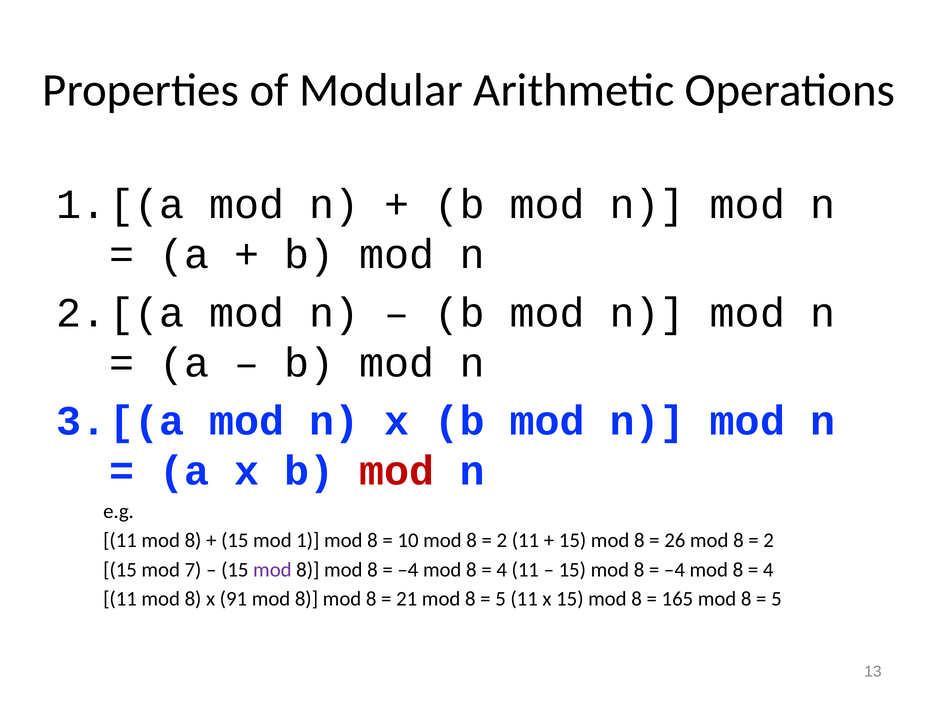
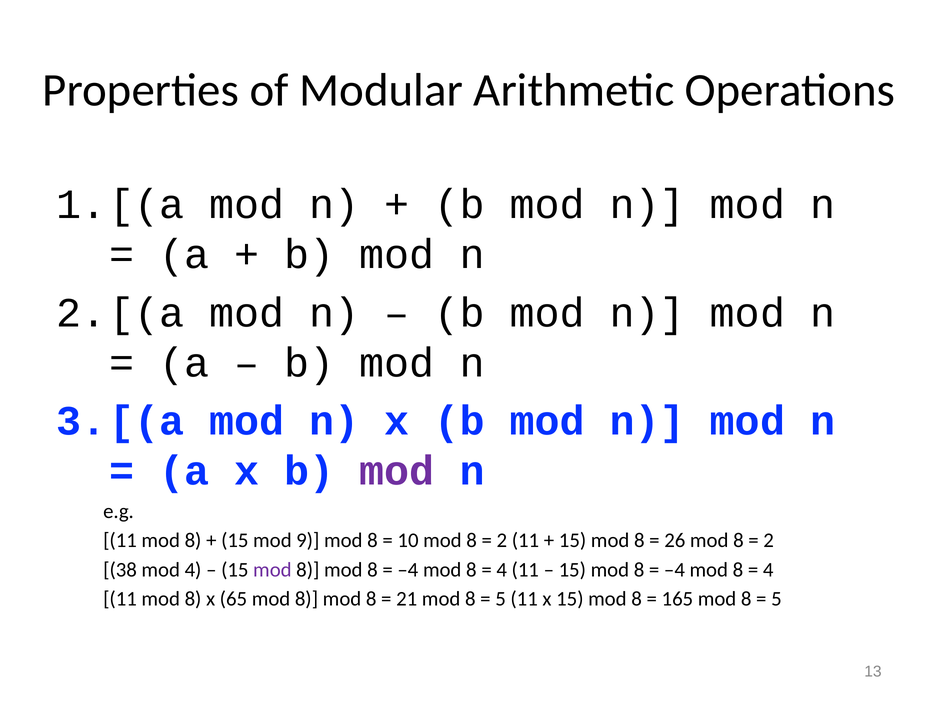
mod colour: red -> purple (397, 471)
1: 1 -> 9 (308, 541)
15: 15 -> 38 (120, 570)
mod 7: 7 -> 4 (193, 570)
91: 91 -> 65 (233, 599)
